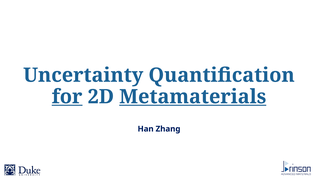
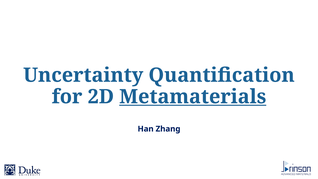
for underline: present -> none (67, 97)
